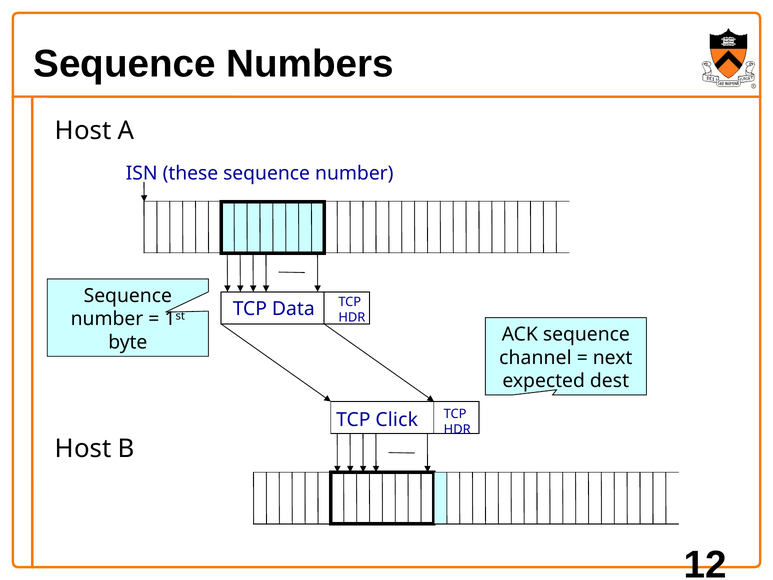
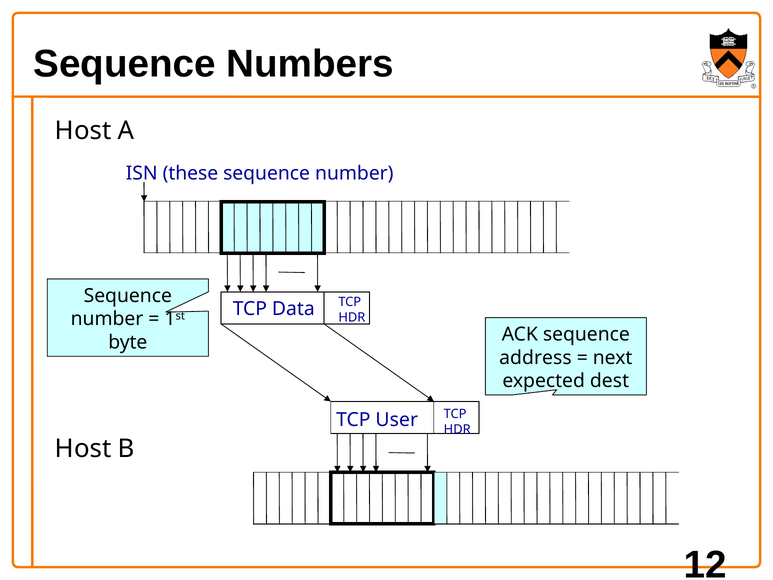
channel: channel -> address (535, 358)
Click: Click -> User (397, 420)
